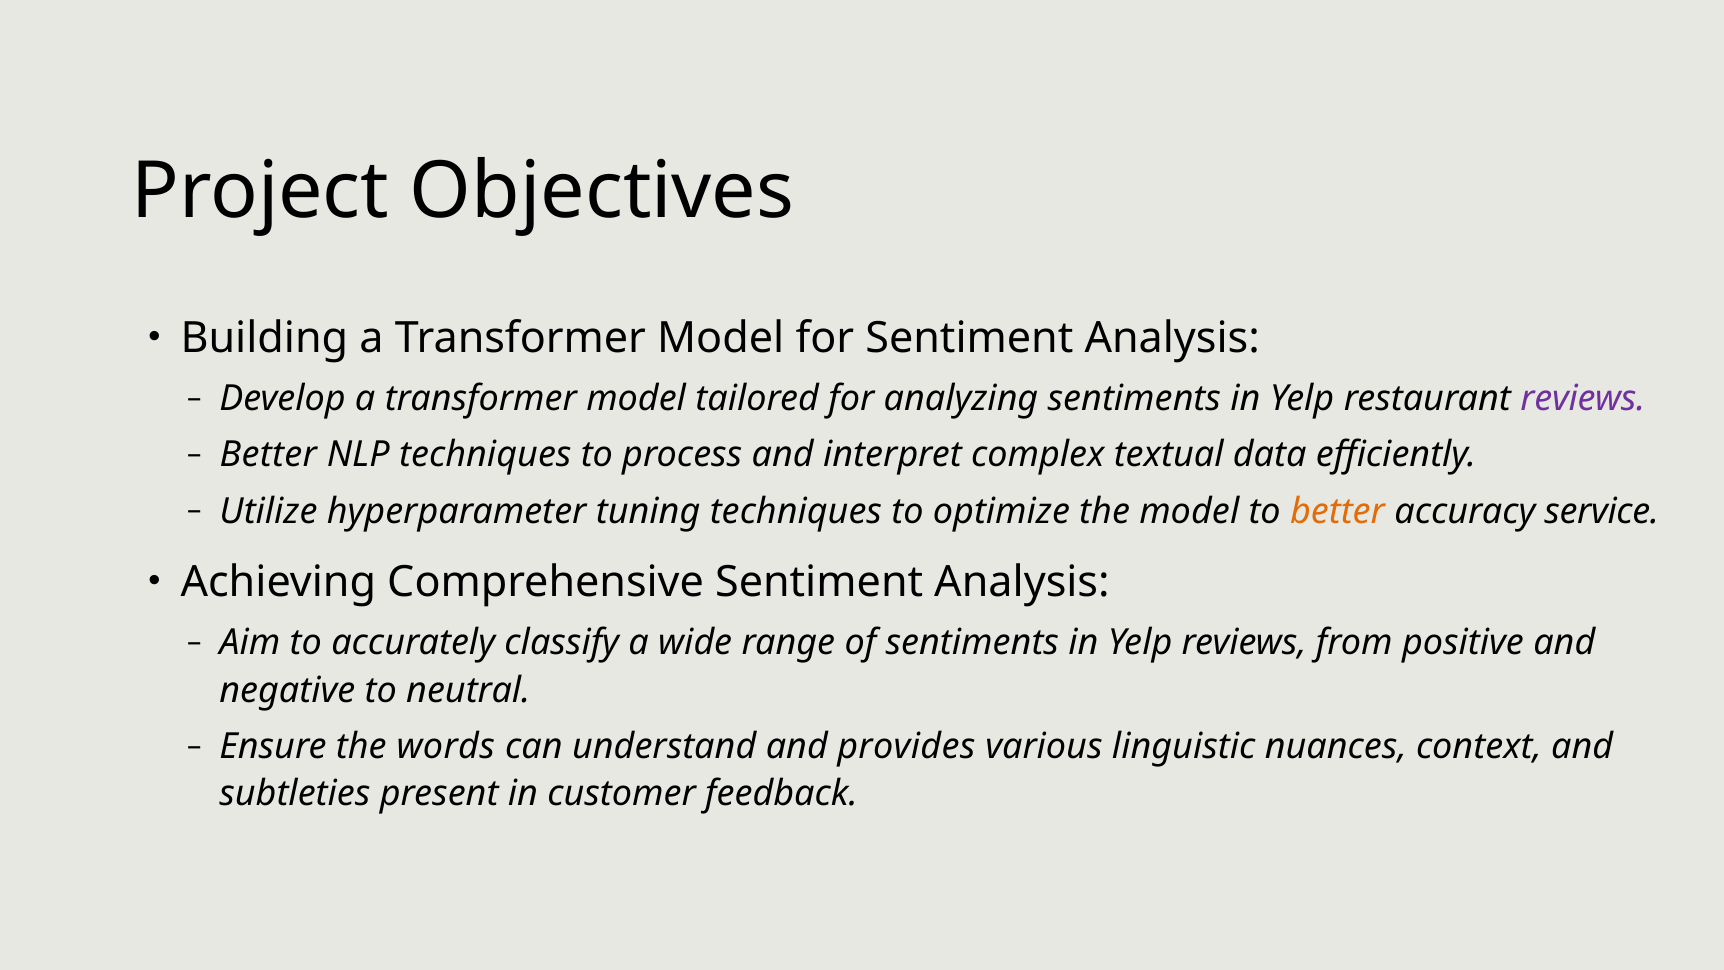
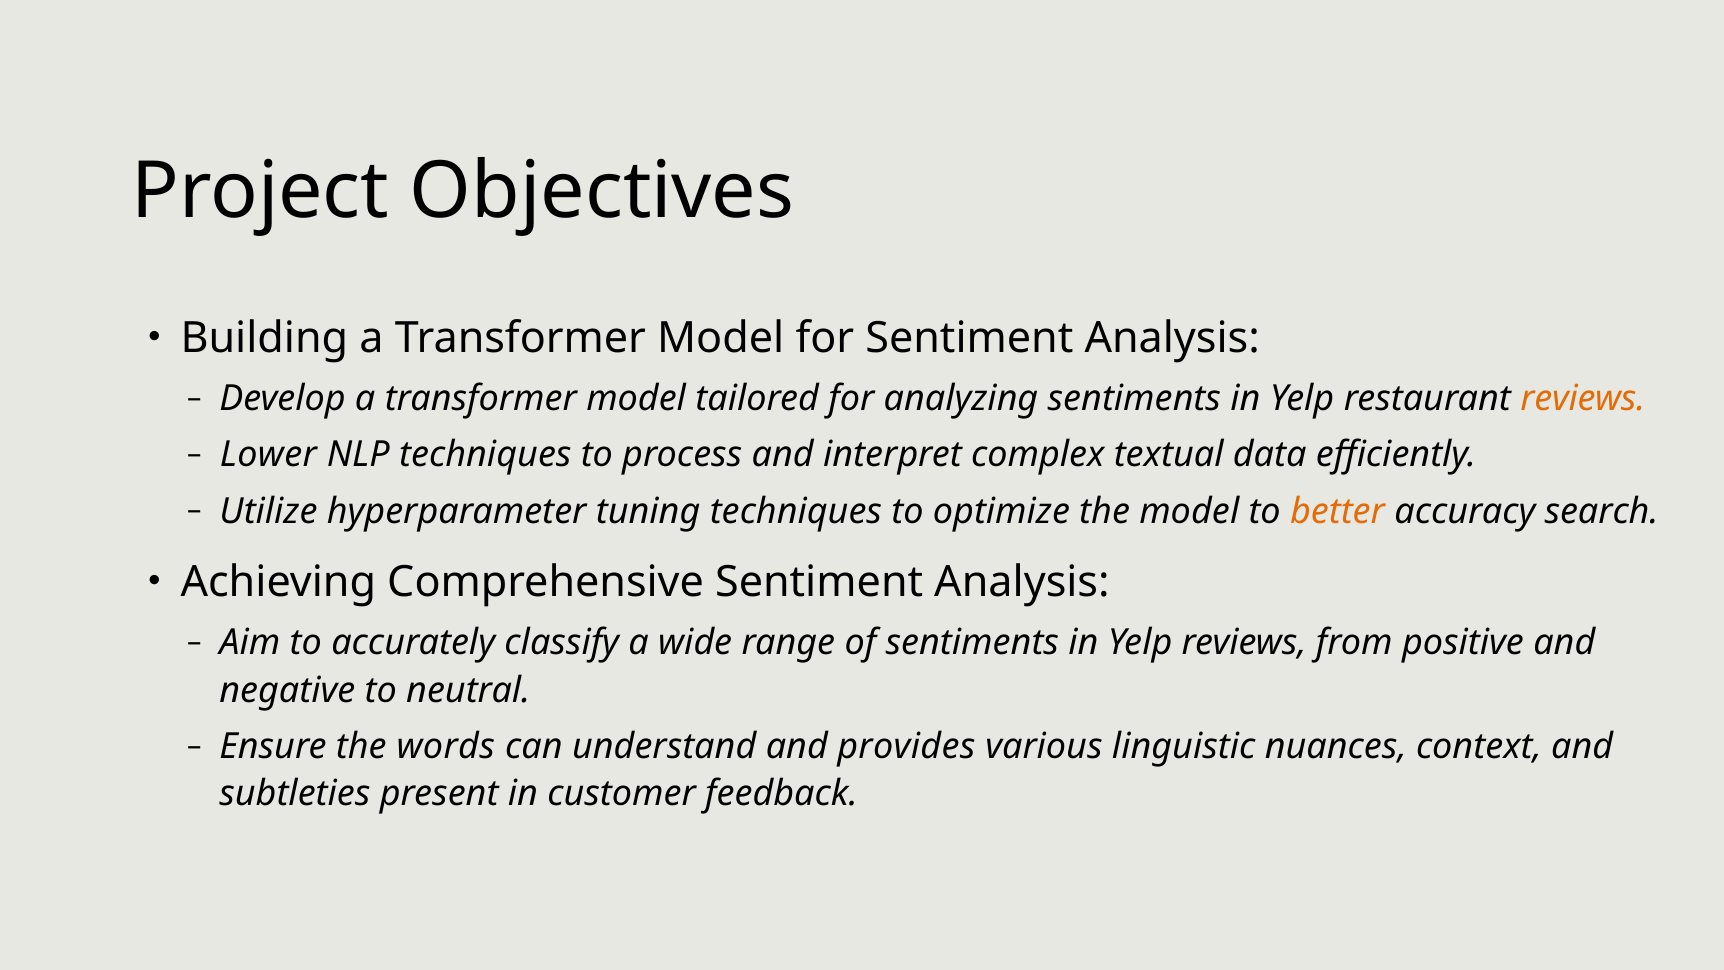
reviews colour: purple -> orange (1583, 398)
Better: Better -> Lower (268, 455)
service: service -> search (1602, 511)
